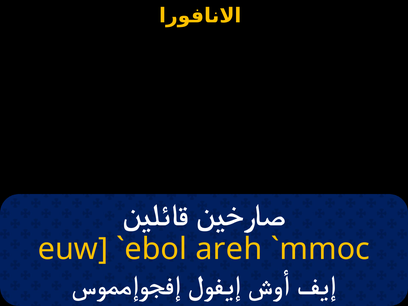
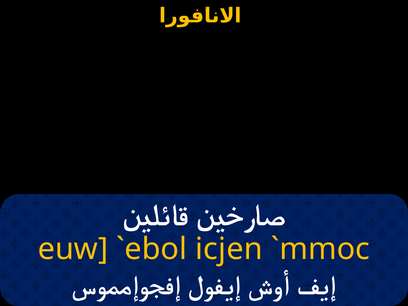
areh: areh -> icjen (229, 249)
